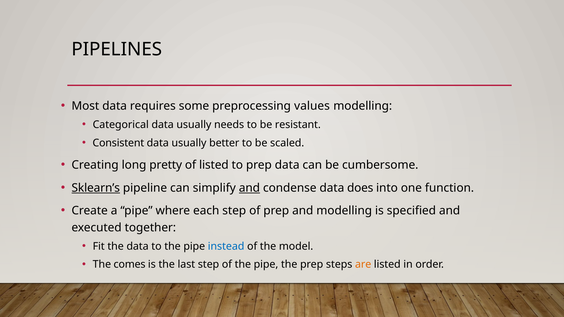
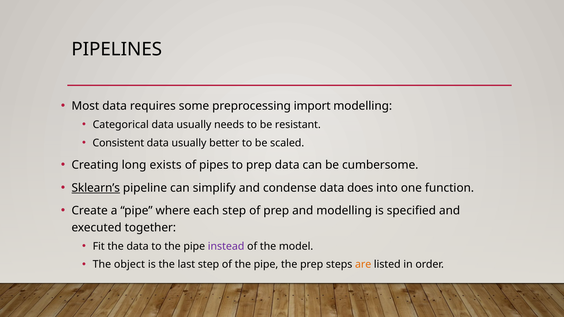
values: values -> import (312, 106)
pretty: pretty -> exists (166, 165)
of listed: listed -> pipes (214, 165)
and underline: present -> none (249, 188)
instead colour: blue -> purple (226, 247)
comes: comes -> object (129, 265)
